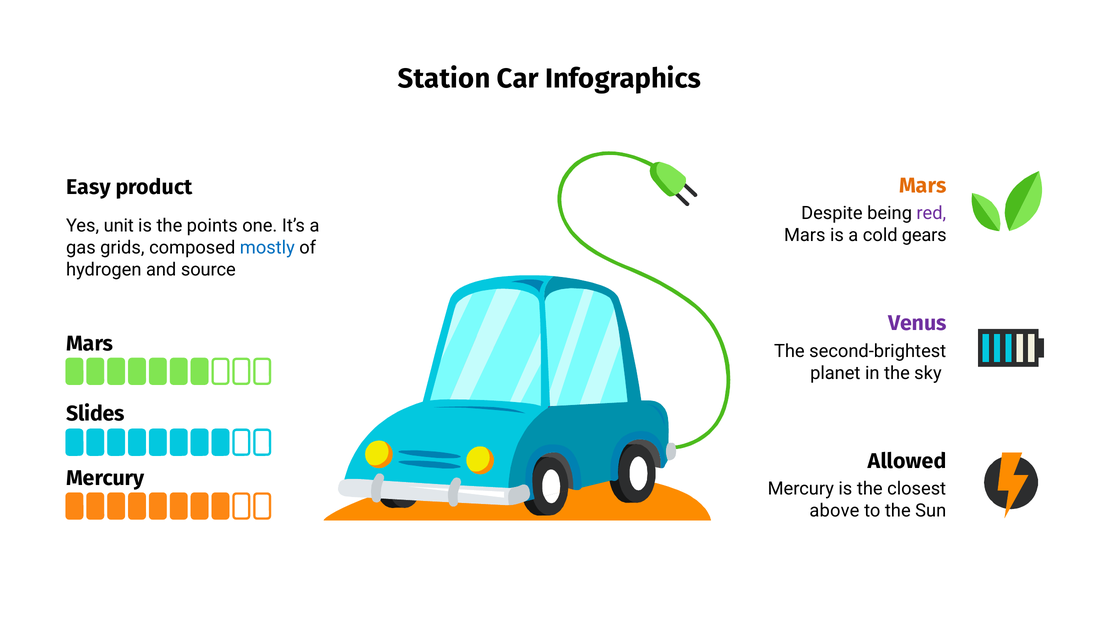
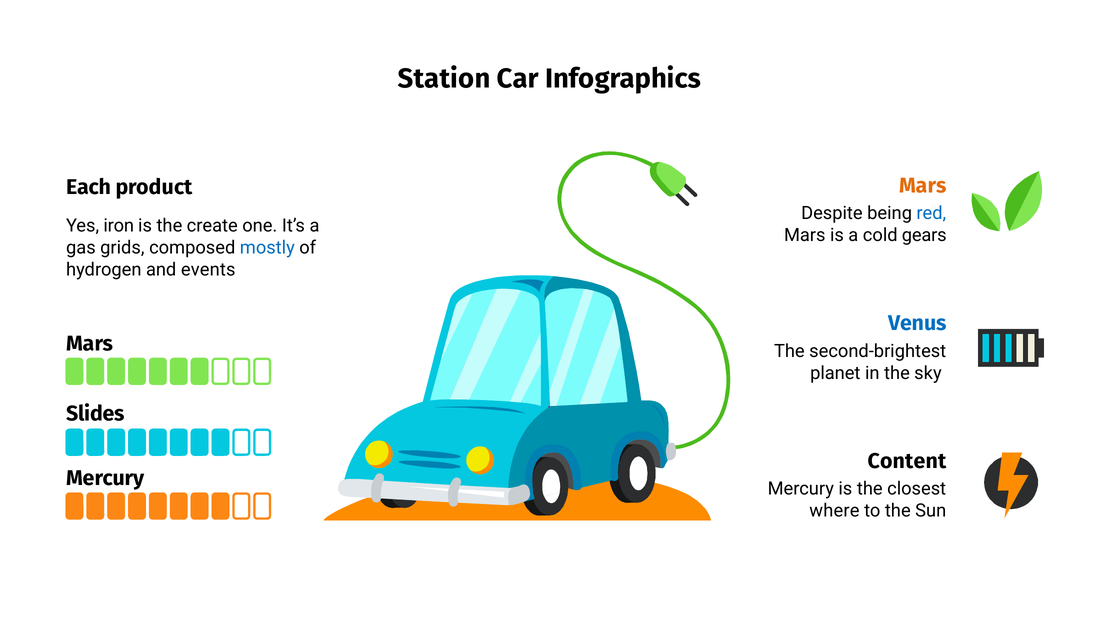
Easy: Easy -> Each (88, 187)
red colour: purple -> blue (931, 213)
unit: unit -> iron (119, 226)
points: points -> create (212, 226)
source: source -> events (208, 270)
Venus colour: purple -> blue (917, 324)
Allowed: Allowed -> Content (907, 461)
above: above -> where (834, 511)
